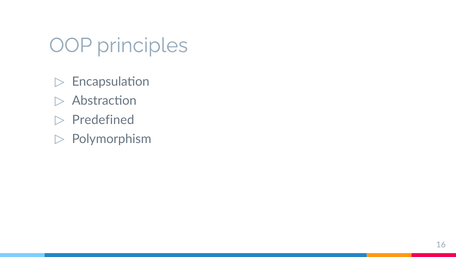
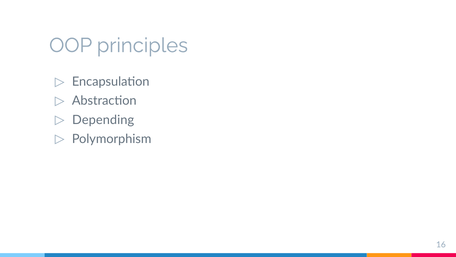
Predefined: Predefined -> Depending (103, 120)
